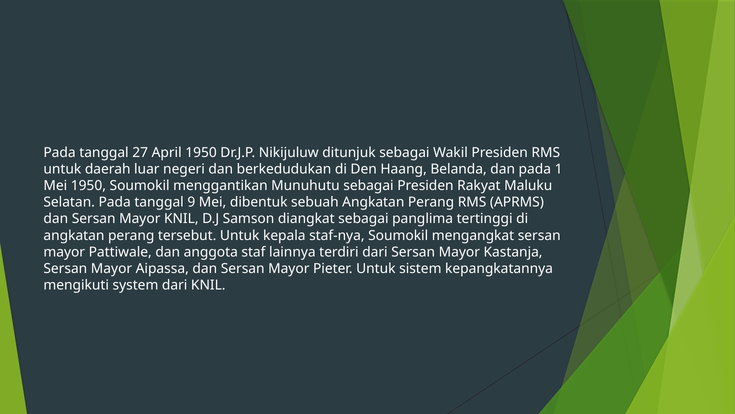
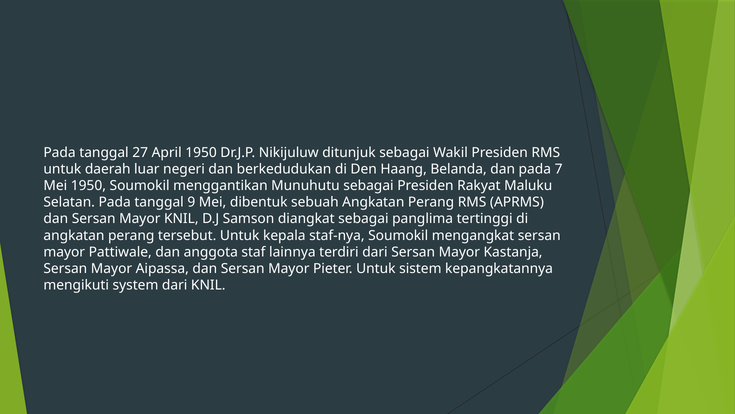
1: 1 -> 7 (559, 169)
